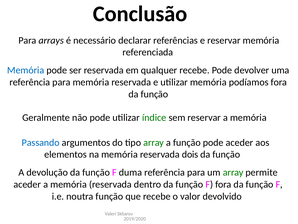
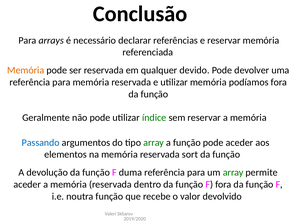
Memória colour: blue -> orange (26, 70)
qualquer recebe: recebe -> devido (195, 70)
dois: dois -> sort (190, 154)
